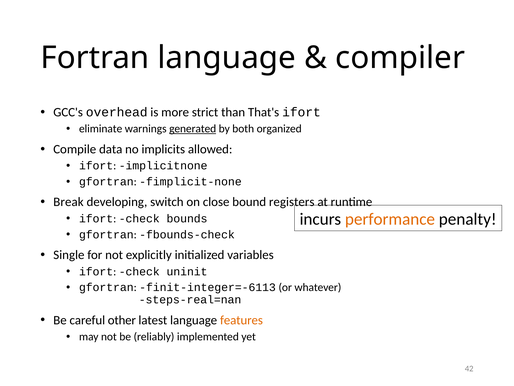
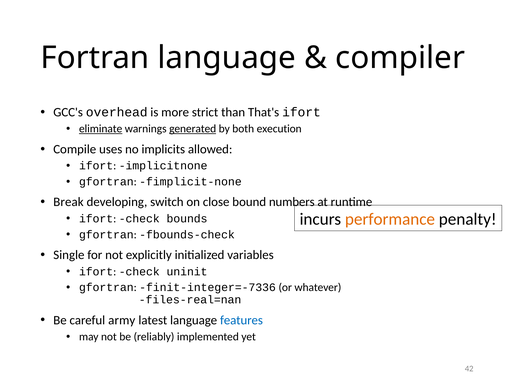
eliminate underline: none -> present (101, 129)
organized: organized -> execution (279, 129)
data: data -> uses (111, 149)
registers: registers -> numbers (292, 202)
finit-integer=-6113: finit-integer=-6113 -> finit-integer=-7336 (208, 287)
steps-real=nan: steps-real=nan -> files-real=nan (190, 299)
other: other -> army (122, 320)
features colour: orange -> blue (241, 320)
